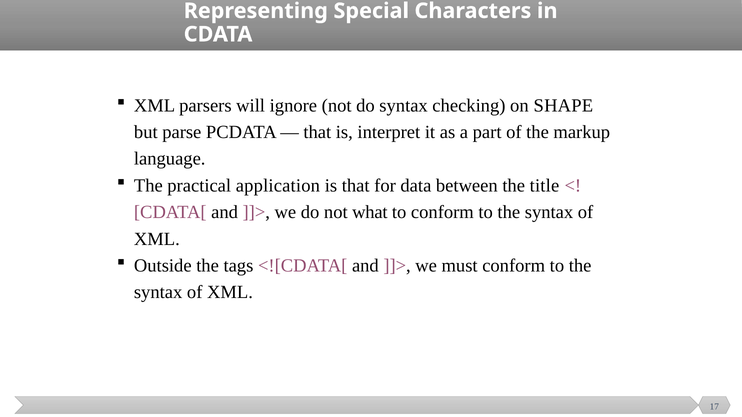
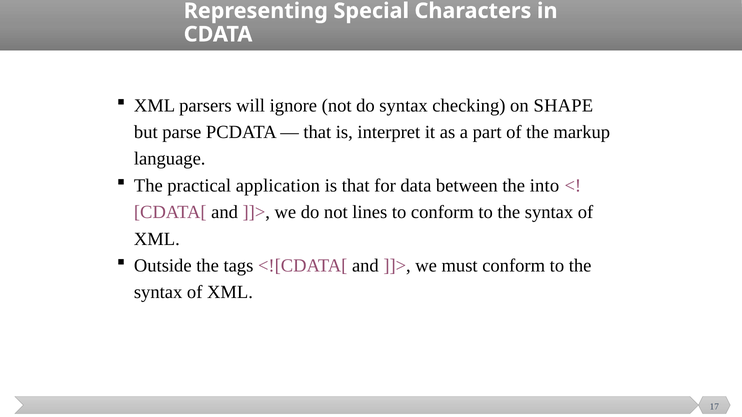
title: title -> into (544, 186)
what: what -> lines (370, 212)
